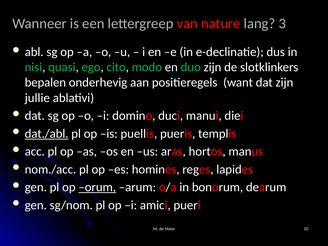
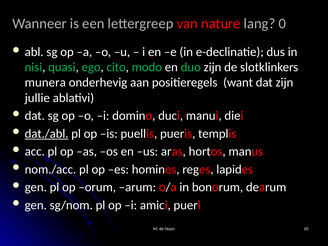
3: 3 -> 0 (282, 24)
bepalen: bepalen -> munera (45, 83)
orum underline: present -> none (97, 187)
